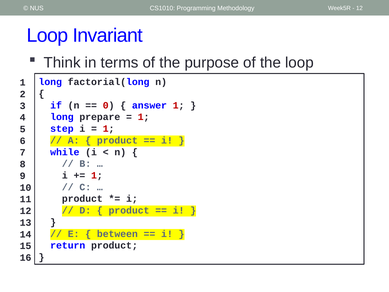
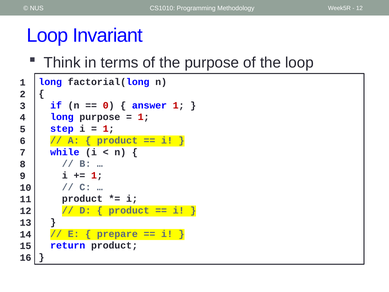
long prepare: prepare -> purpose (100, 117)
between: between -> prepare (117, 234)
